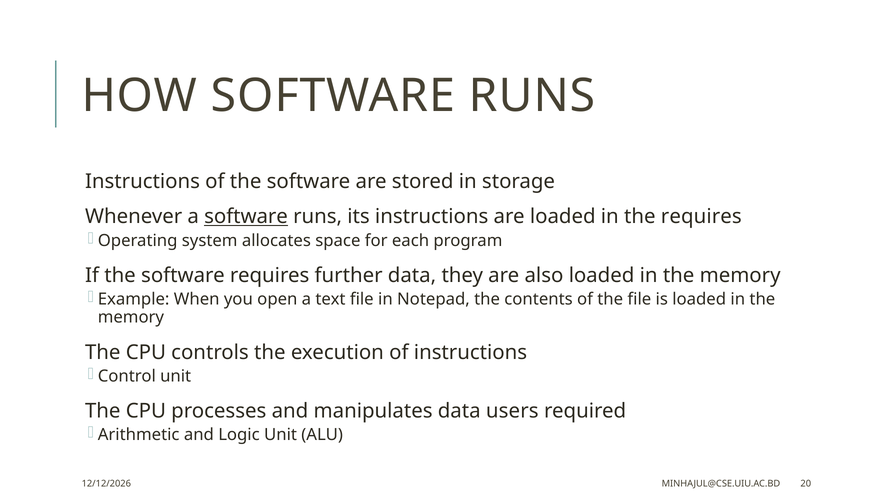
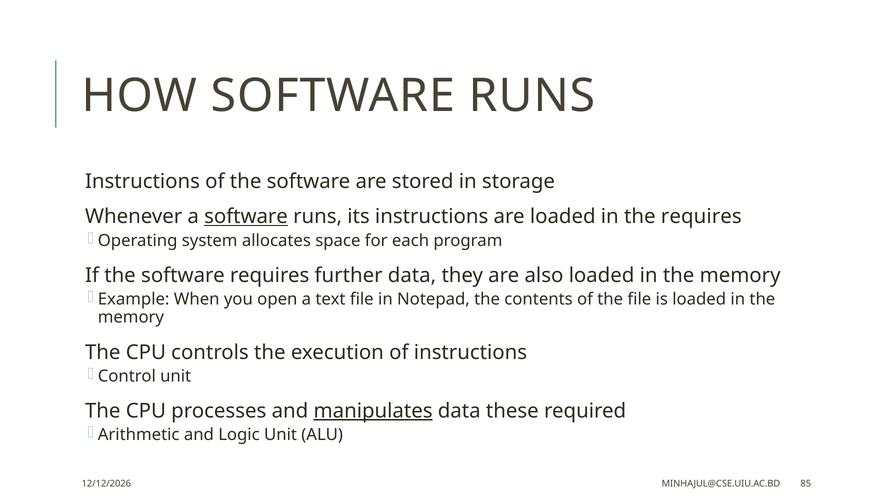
manipulates underline: none -> present (373, 411)
users: users -> these (512, 411)
20: 20 -> 85 (806, 484)
